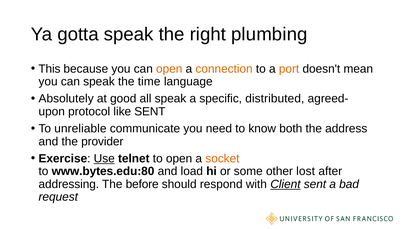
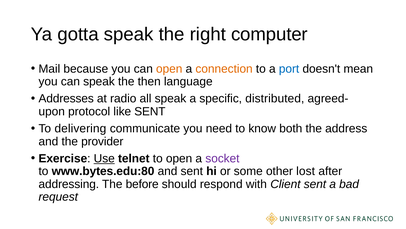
plumbing: plumbing -> computer (269, 34)
This: This -> Mail (49, 69)
port colour: orange -> blue (289, 69)
time: time -> then (149, 81)
Absolutely: Absolutely -> Addresses (66, 98)
good: good -> radio (123, 98)
unreliable: unreliable -> delivering (80, 128)
socket colour: orange -> purple (222, 158)
and load: load -> sent (192, 171)
Client underline: present -> none (285, 184)
